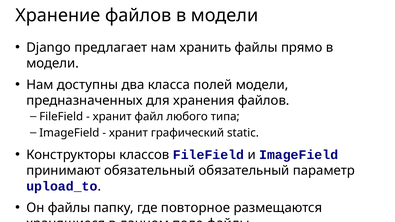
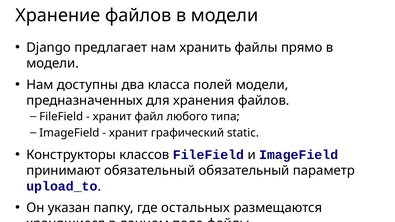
Он файлы: файлы -> указан (69, 208)
повторное: повторное -> остальных (195, 208)
